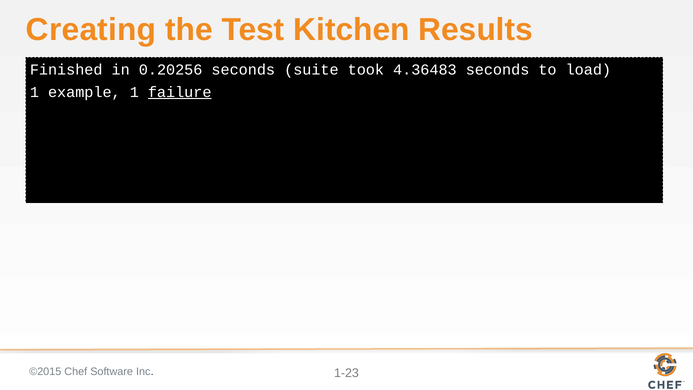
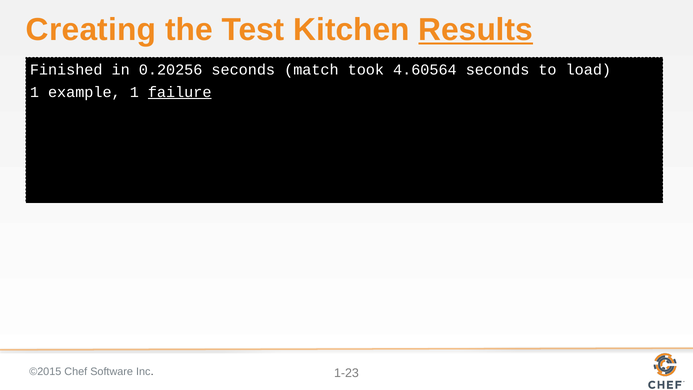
Results underline: none -> present (476, 30)
suite: suite -> match (311, 70)
4.36483: 4.36483 -> 4.60564 (425, 70)
